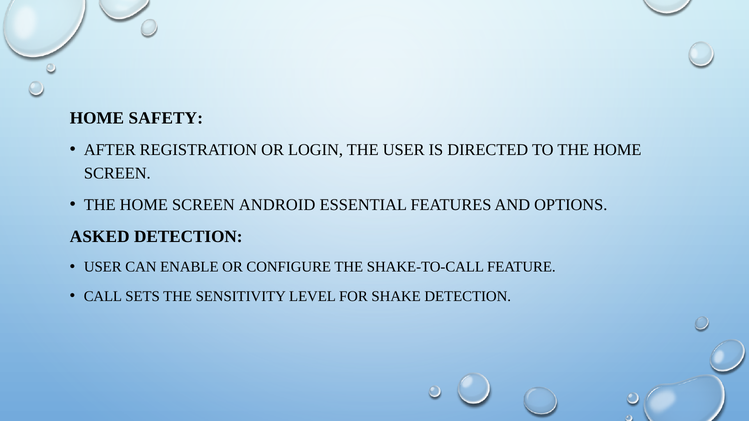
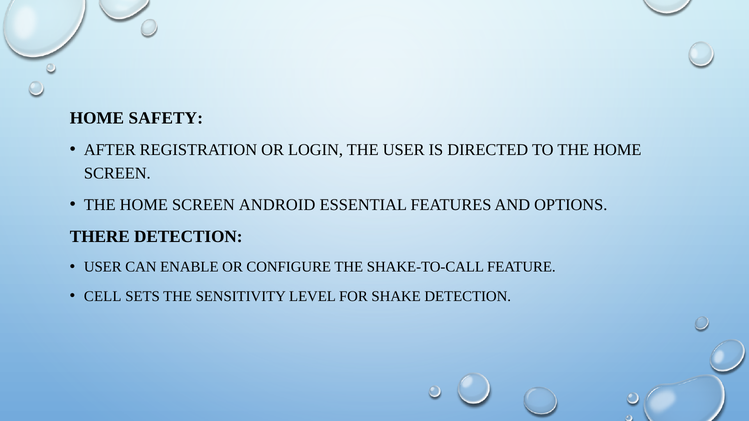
ASKED: ASKED -> THERE (100, 237)
CALL: CALL -> CELL (103, 296)
